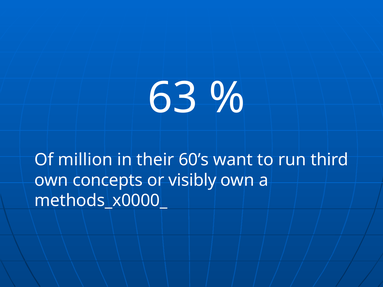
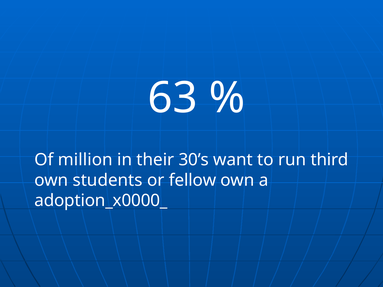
60’s: 60’s -> 30’s (194, 160)
concepts: concepts -> students (108, 180)
visibly: visibly -> fellow (192, 180)
methods_x0000_: methods_x0000_ -> adoption_x0000_ (101, 201)
